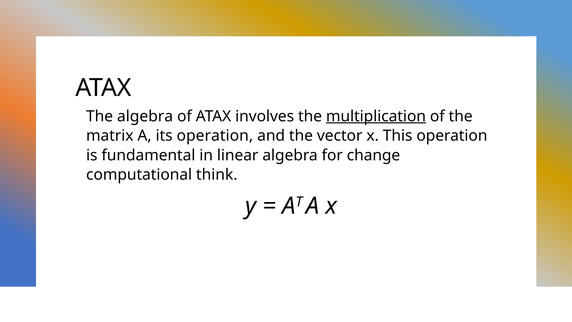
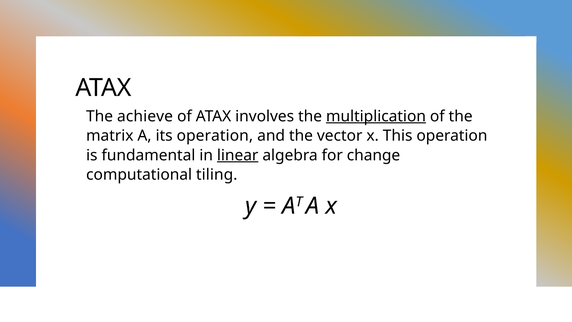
The algebra: algebra -> achieve (145, 116)
linear underline: none -> present (238, 155)
think: think -> tiling (217, 175)
